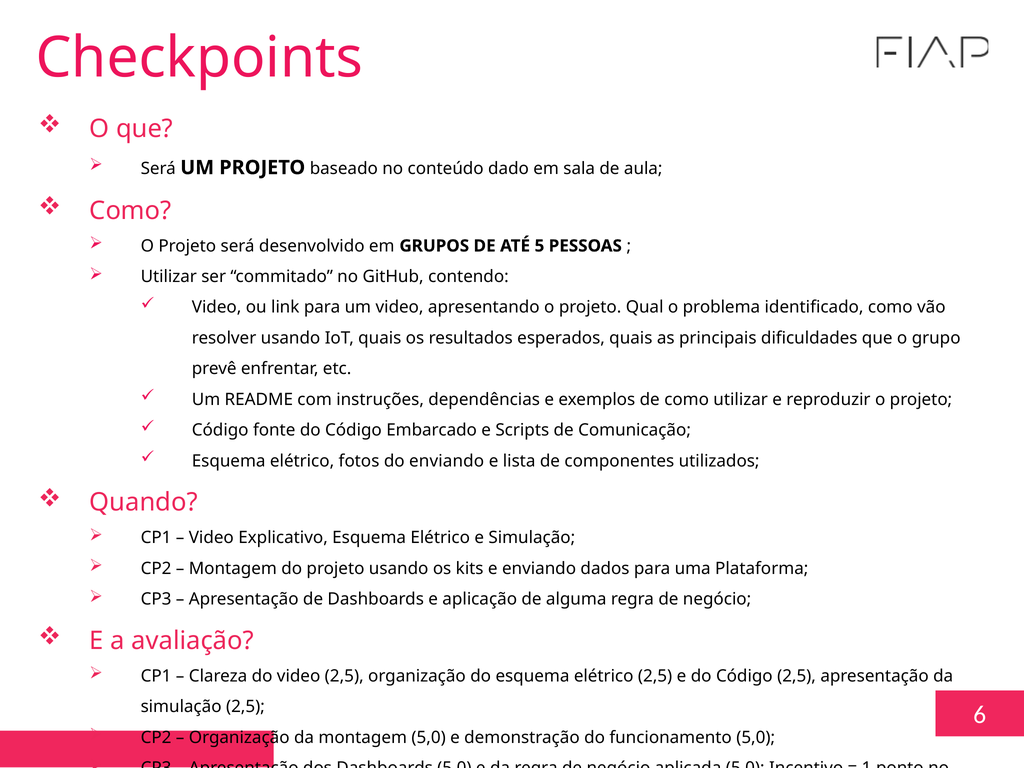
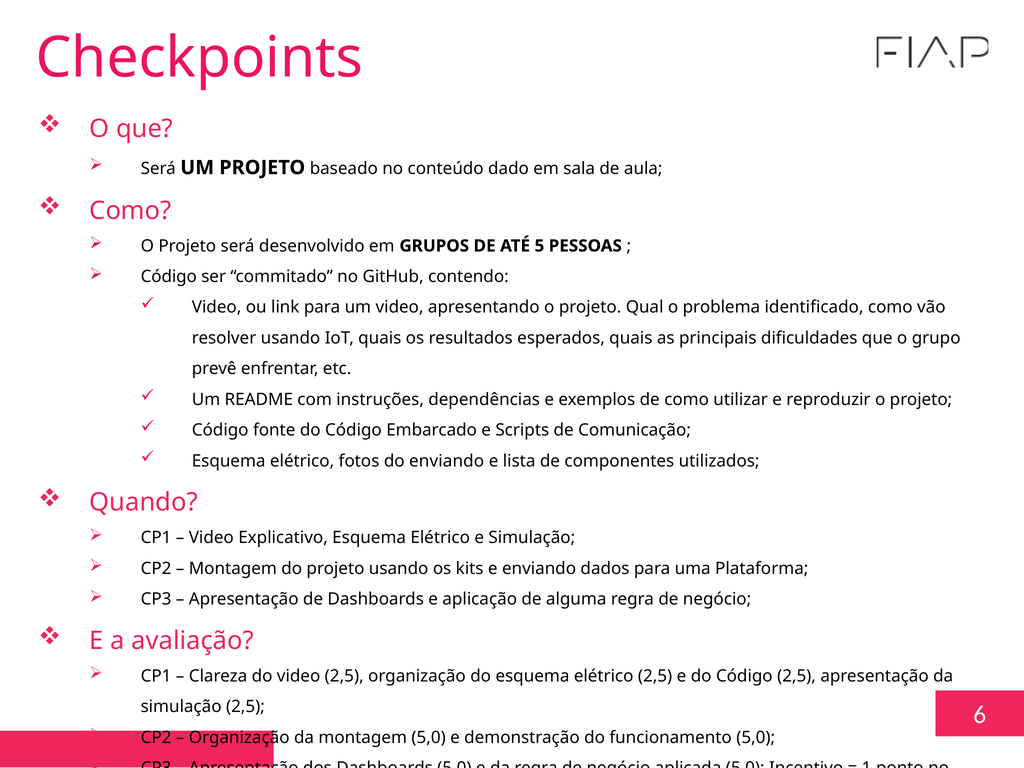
Utilizar: Utilizar -> Código (169, 277)
